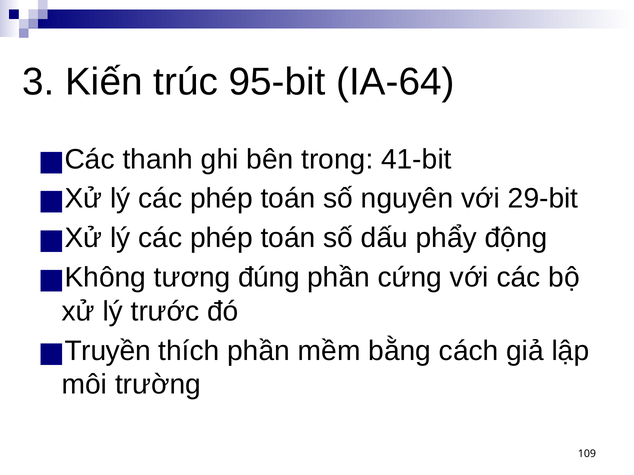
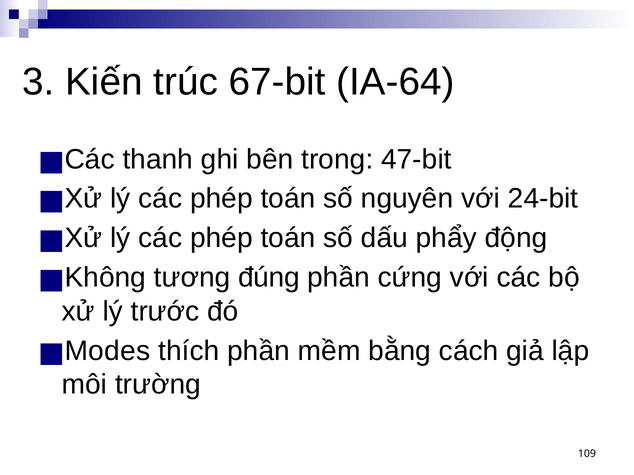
95-bit: 95-bit -> 67-bit (277, 82)
41-bit: 41-bit -> 47-bit (416, 159)
29-bit: 29-bit -> 24-bit (543, 199)
Truyền: Truyền -> Modes (107, 351)
